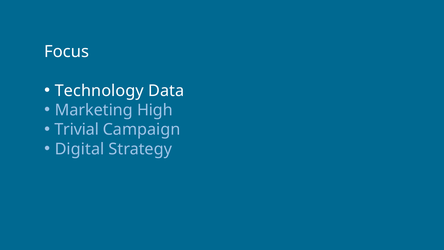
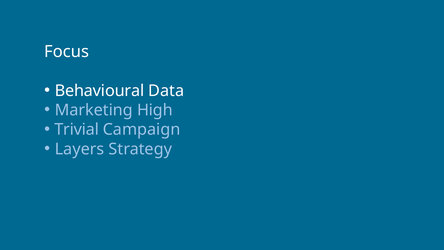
Technology: Technology -> Behavioural (99, 91)
Digital: Digital -> Layers (80, 149)
